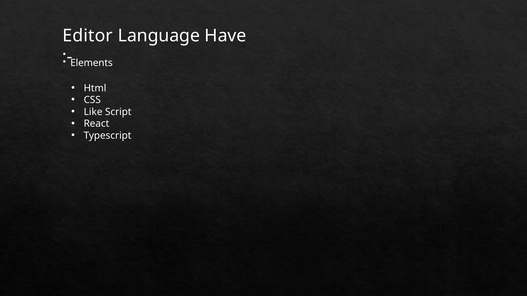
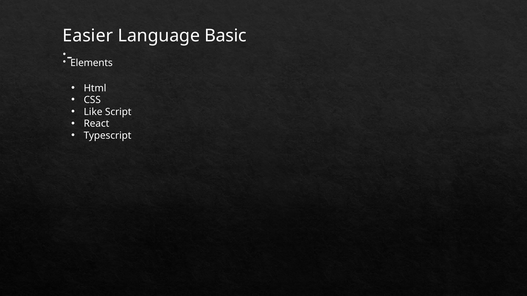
Editor: Editor -> Easier (88, 36)
Have: Have -> Basic (226, 36)
